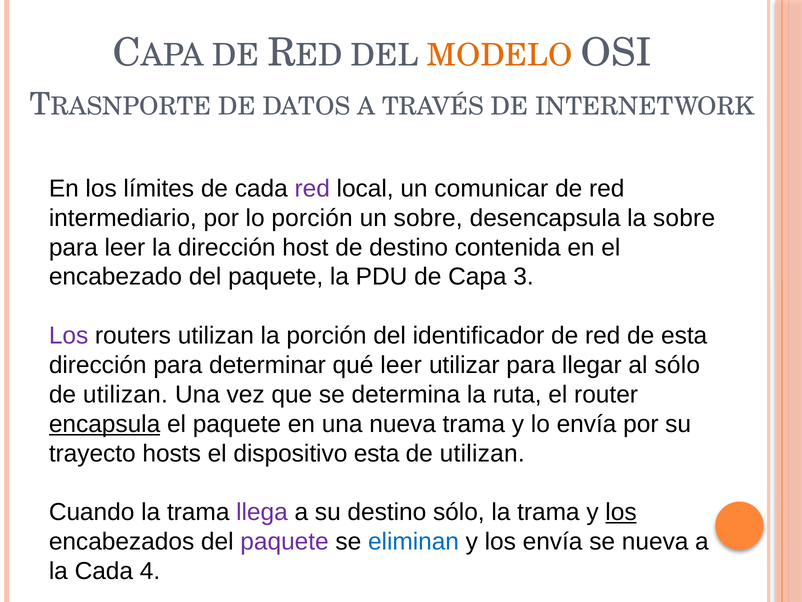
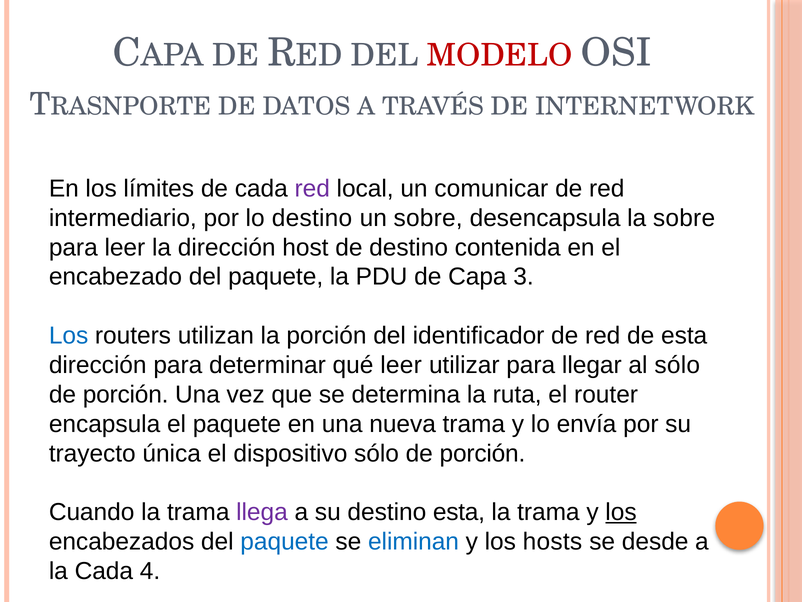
MODELO colour: orange -> red (500, 55)
lo porción: porción -> destino (312, 218)
Los colour: purple -> blue (69, 335)
utilizan: utilizan -> porción (126, 394)
encapsula underline: present -> none (105, 424)
hosts: hosts -> única (172, 453)
dispositivo esta: esta -> sólo (377, 453)
utilizan: utilizan -> porción (482, 453)
destino sólo: sólo -> esta (459, 512)
paquete colour: purple -> blue (285, 541)
los envía: envía -> hosts (552, 541)
se nueva: nueva -> desde (655, 541)
